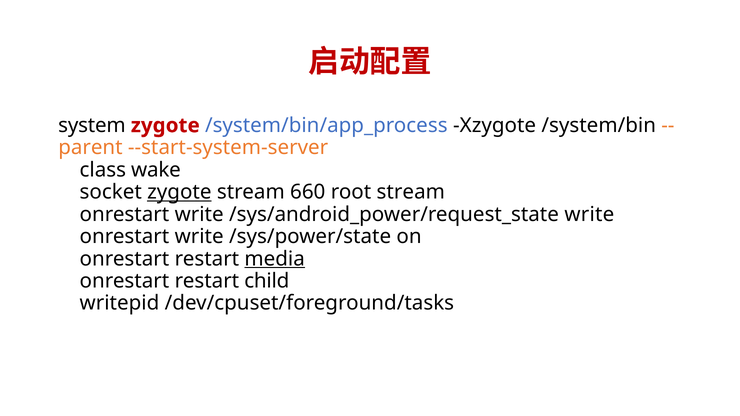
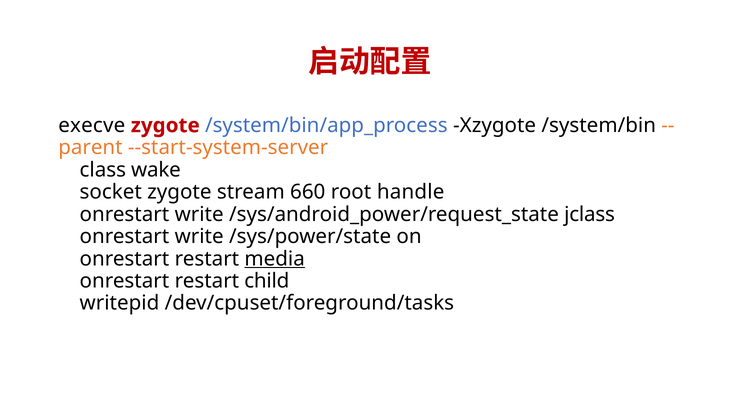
system: system -> execve (92, 126)
zygote underline: present -> none (179, 192)
root stream: stream -> handle (411, 192)
/sys/android_power/request_state write: write -> jclass (590, 214)
